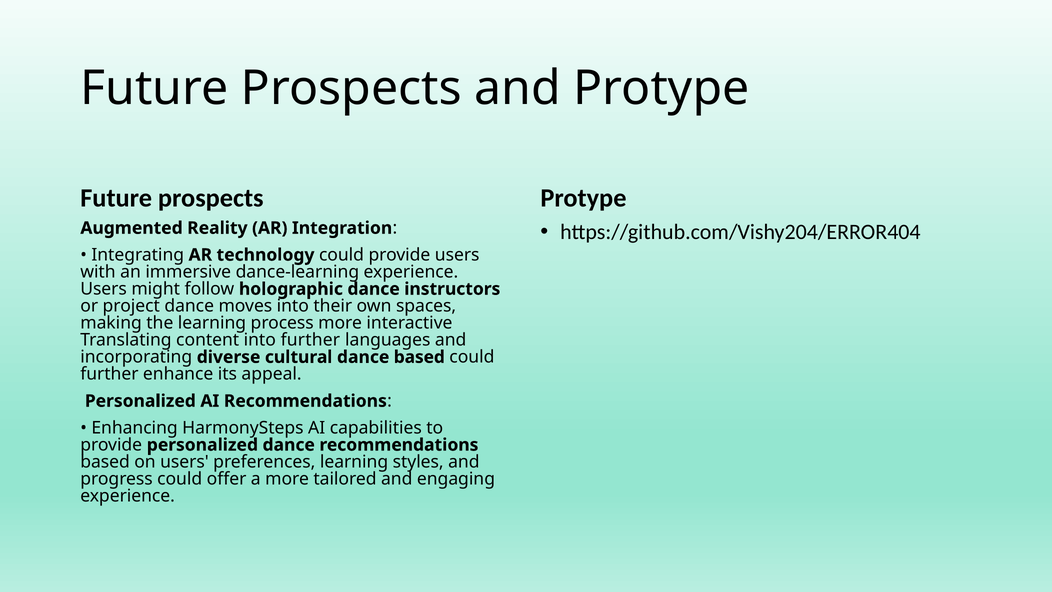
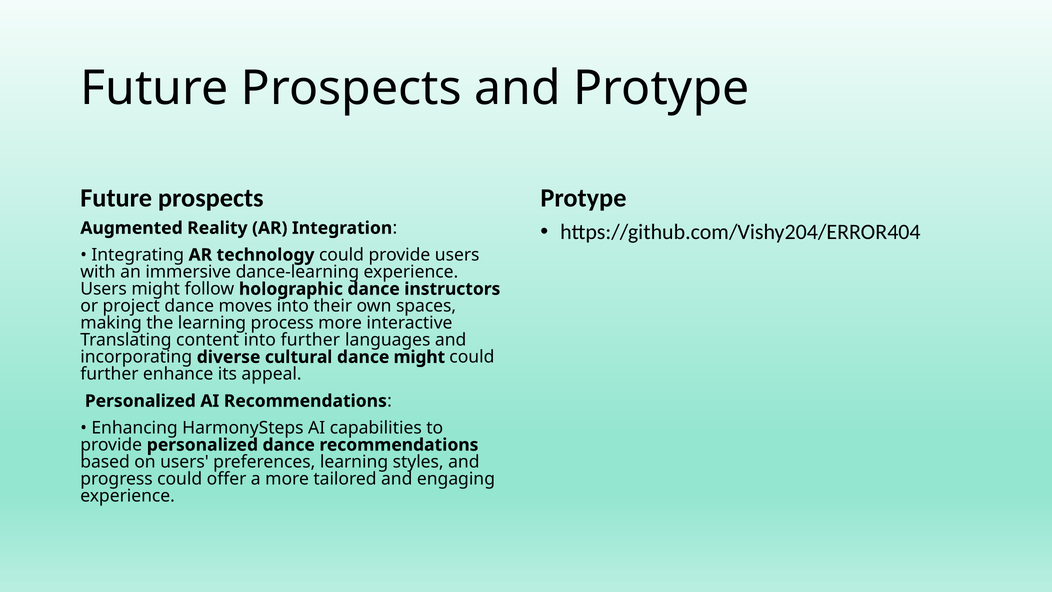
dance based: based -> might (419, 357)
